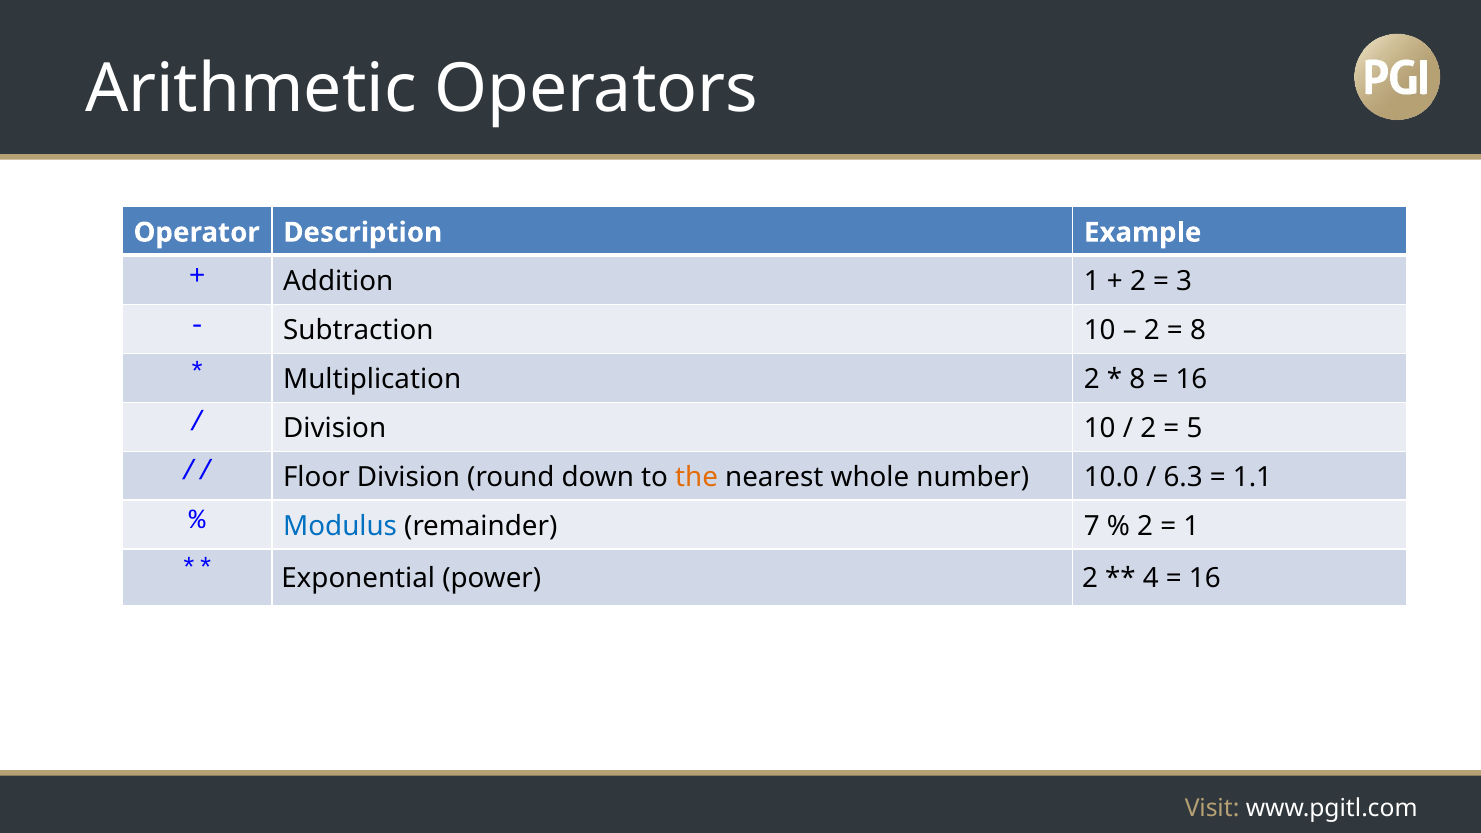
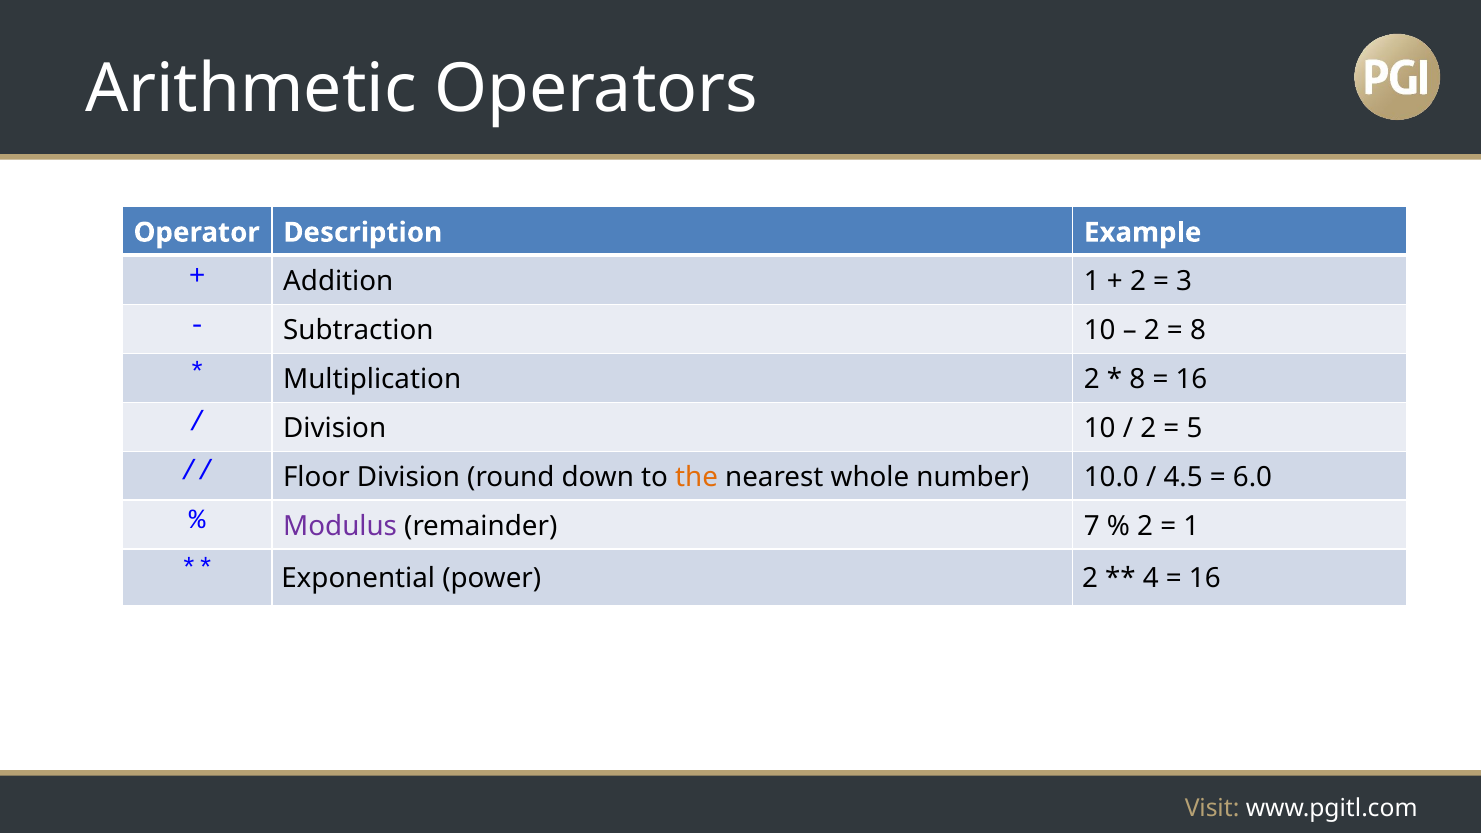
6.3: 6.3 -> 4.5 (1183, 477)
1.1: 1.1 -> 6.0 (1253, 477)
Modulus colour: blue -> purple (340, 526)
